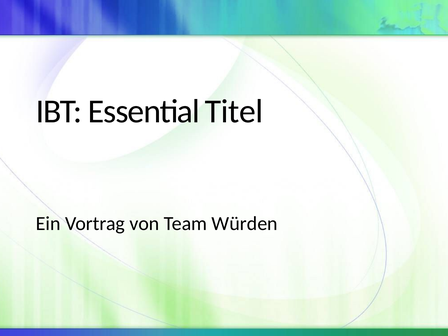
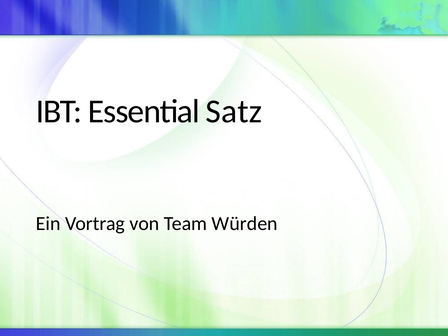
Titel: Titel -> Satz (234, 111)
